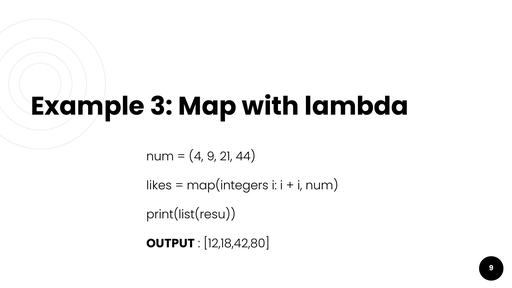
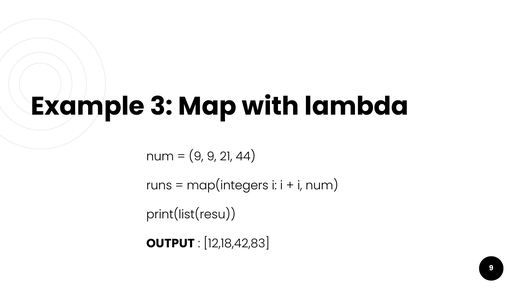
4: 4 -> 9 (196, 157)
likes: likes -> runs (159, 186)
12,18,42,80: 12,18,42,80 -> 12,18,42,83 (237, 244)
